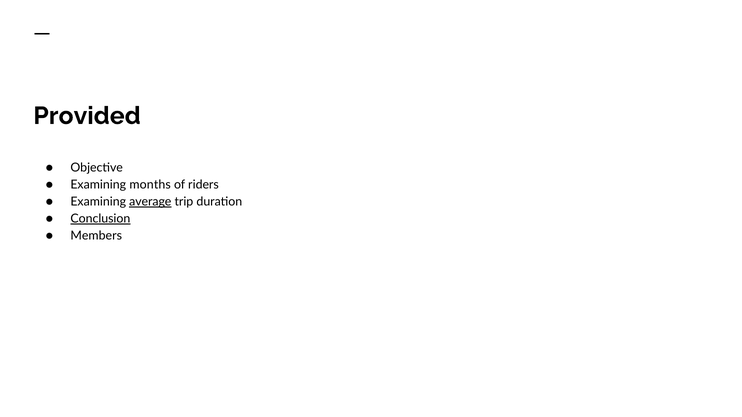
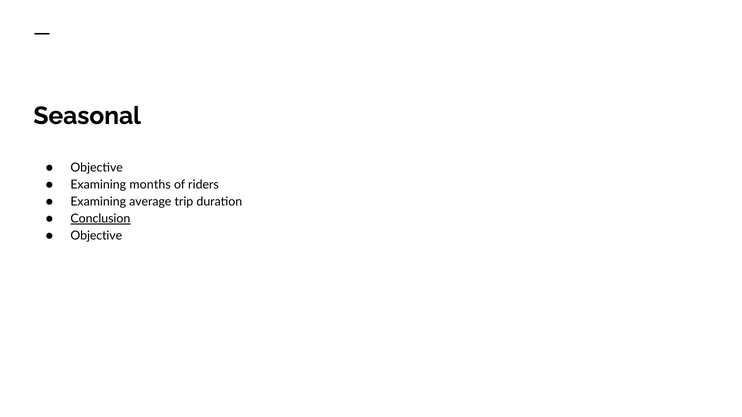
Provided: Provided -> Seasonal (87, 116)
average underline: present -> none (150, 202)
Members: Members -> Objective (96, 236)
